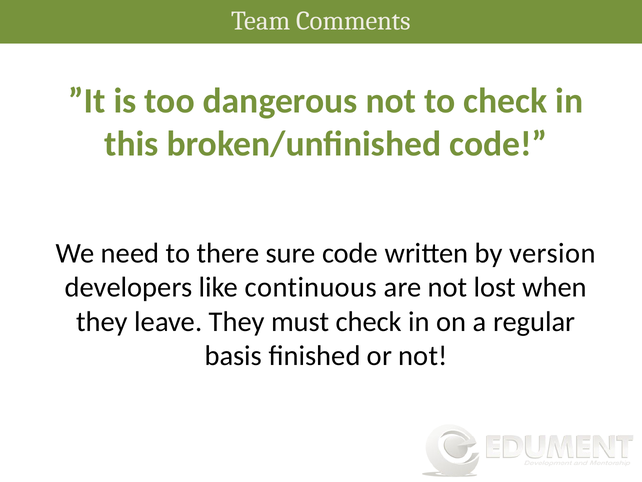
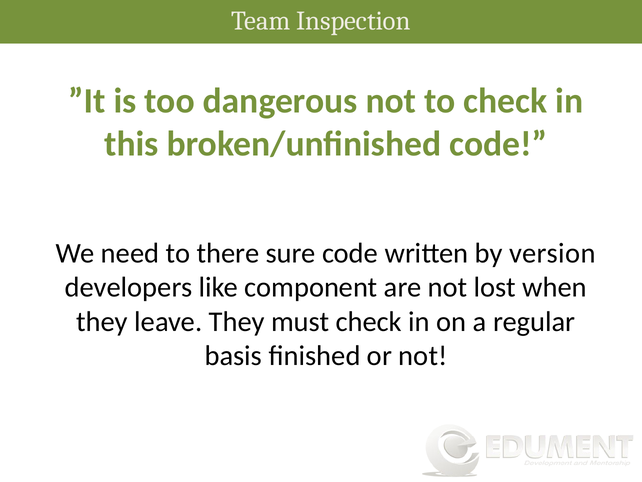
Comments: Comments -> Inspection (353, 21)
continuous: continuous -> component (311, 287)
